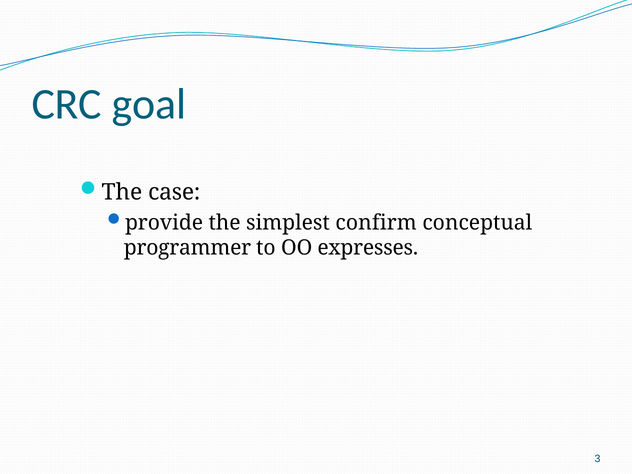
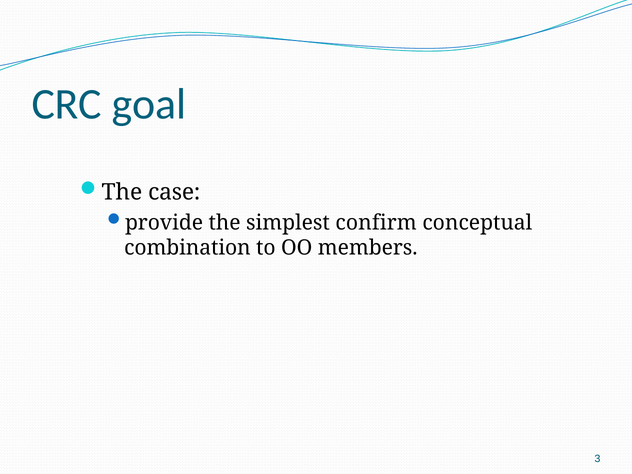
programmer: programmer -> combination (187, 248)
expresses: expresses -> members (368, 248)
